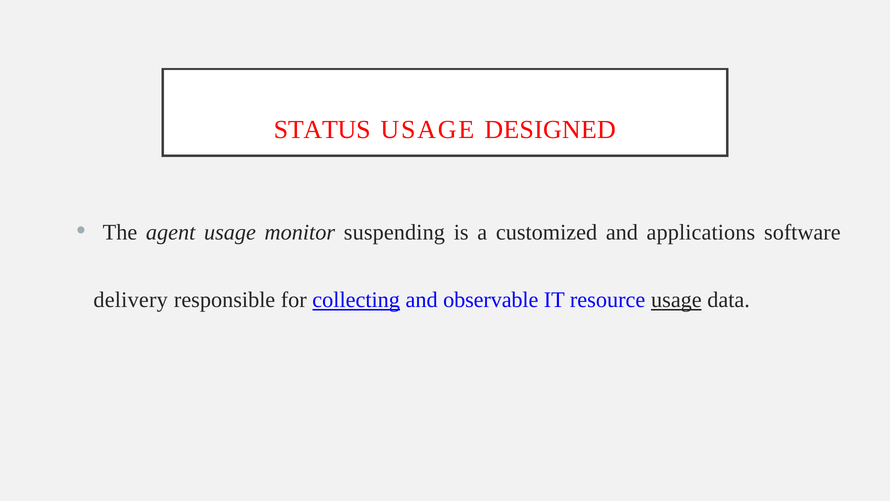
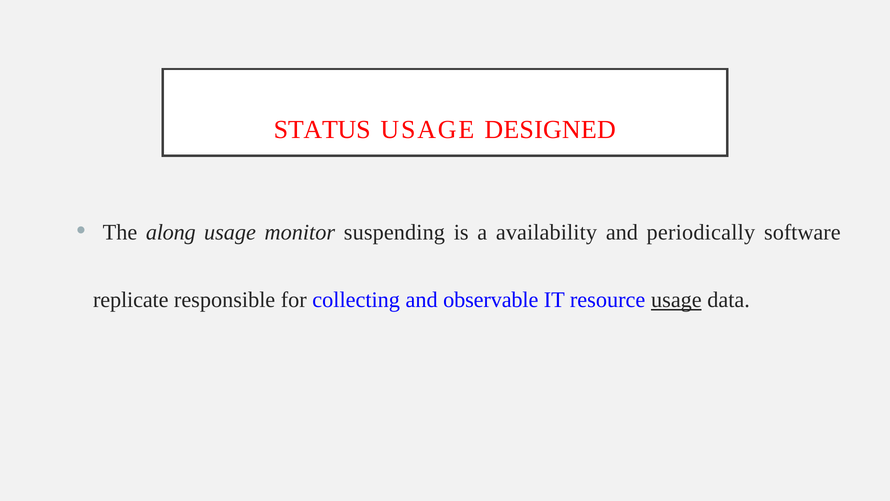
agent: agent -> along (171, 232)
customized: customized -> availability (546, 232)
applications: applications -> periodically (701, 232)
delivery: delivery -> replicate (131, 300)
collecting underline: present -> none (356, 300)
